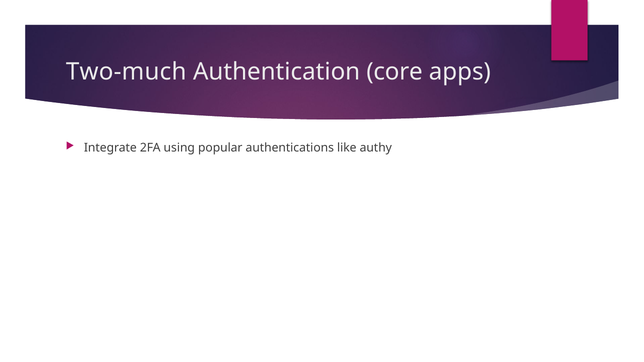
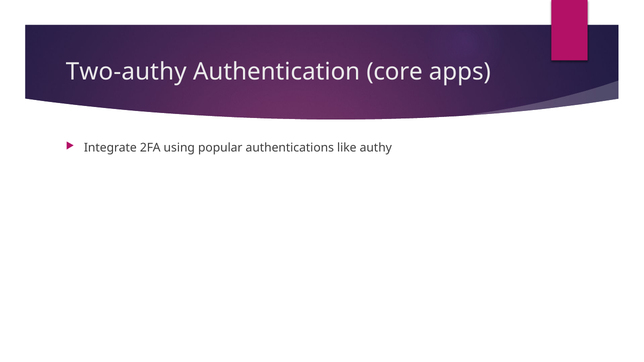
Two-much: Two-much -> Two-authy (126, 72)
